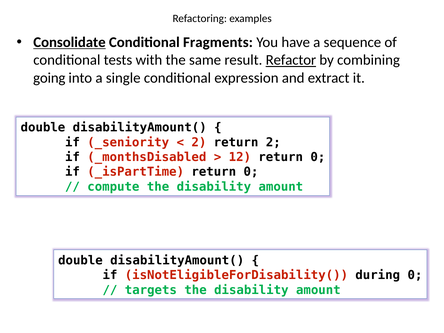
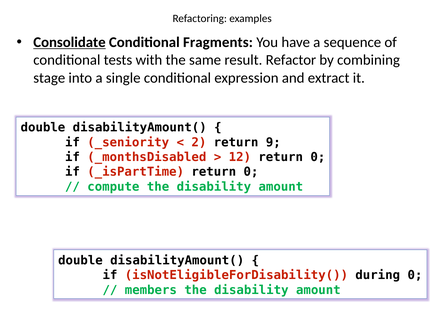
Refactor underline: present -> none (291, 60)
going: going -> stage (49, 78)
return 2: 2 -> 9 (273, 142)
targets: targets -> members (151, 290)
